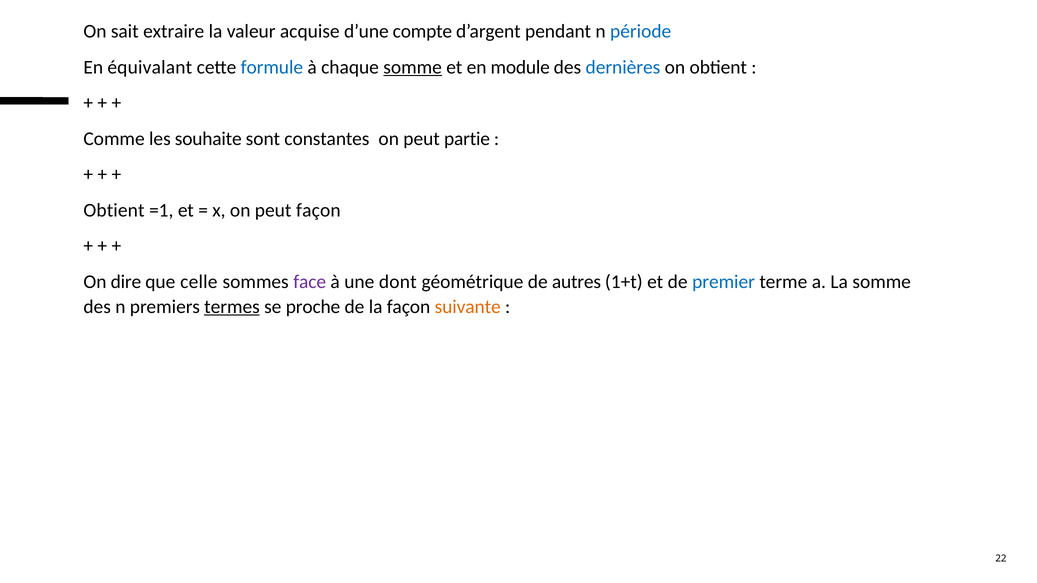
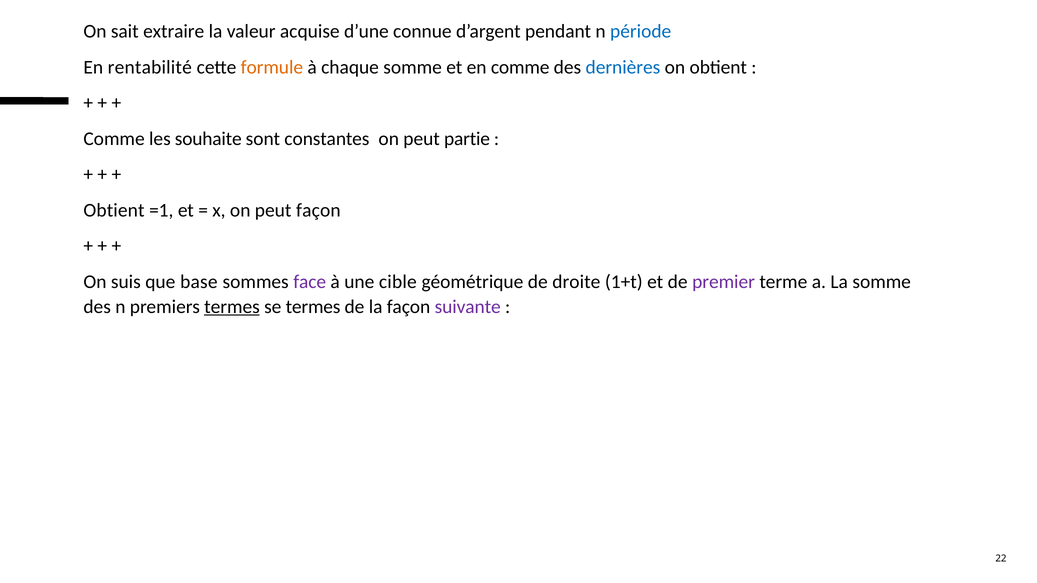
compte: compte -> connue (422, 31)
équivalant: équivalant -> rentabilité (150, 67)
formule colour: blue -> orange (272, 67)
somme underline: present -> none (413, 67)
en module: module -> comme (520, 67)
dire: dire -> suis (126, 282)
celle: celle -> base (199, 282)
dont: dont -> cible (398, 282)
autres: autres -> droite (576, 282)
premier colour: blue -> purple (724, 282)
se proche: proche -> termes (313, 307)
suivante colour: orange -> purple (468, 307)
